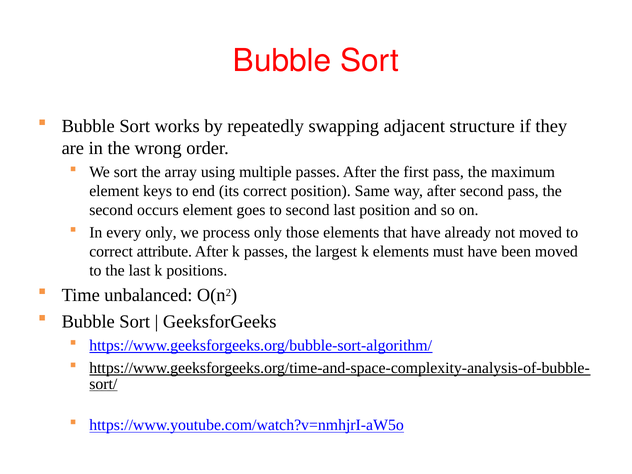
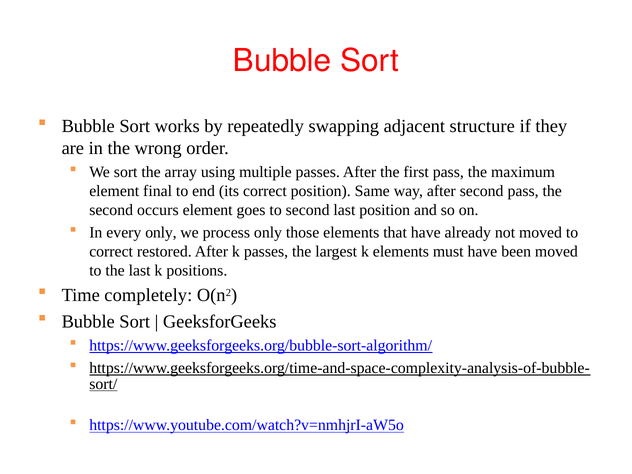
keys: keys -> final (158, 191)
attribute: attribute -> restored (164, 251)
unbalanced: unbalanced -> completely (148, 295)
